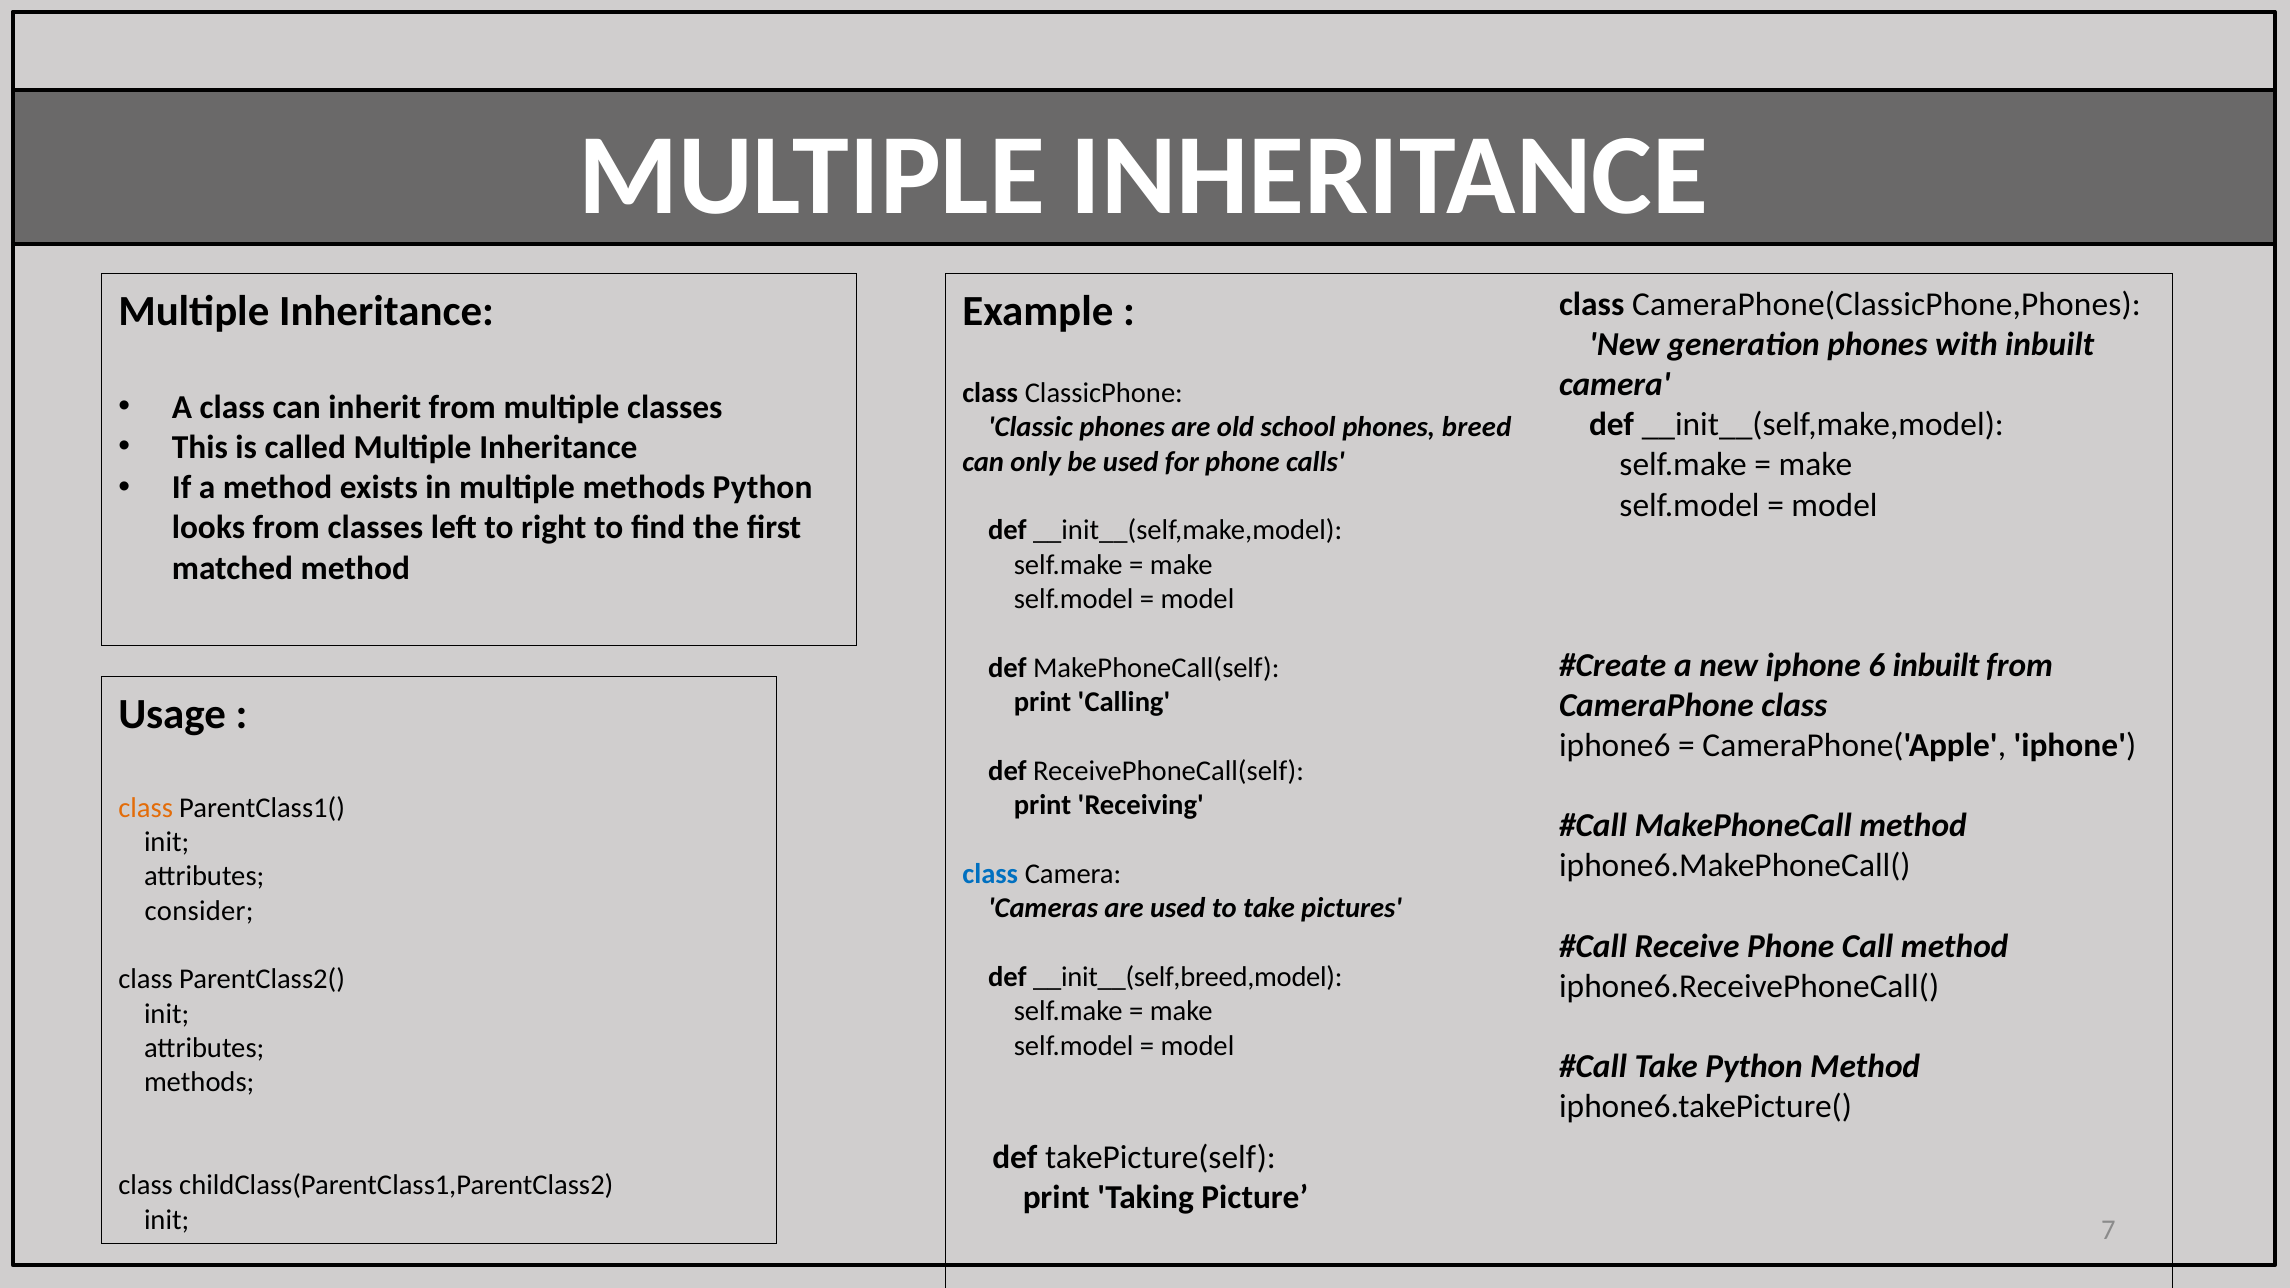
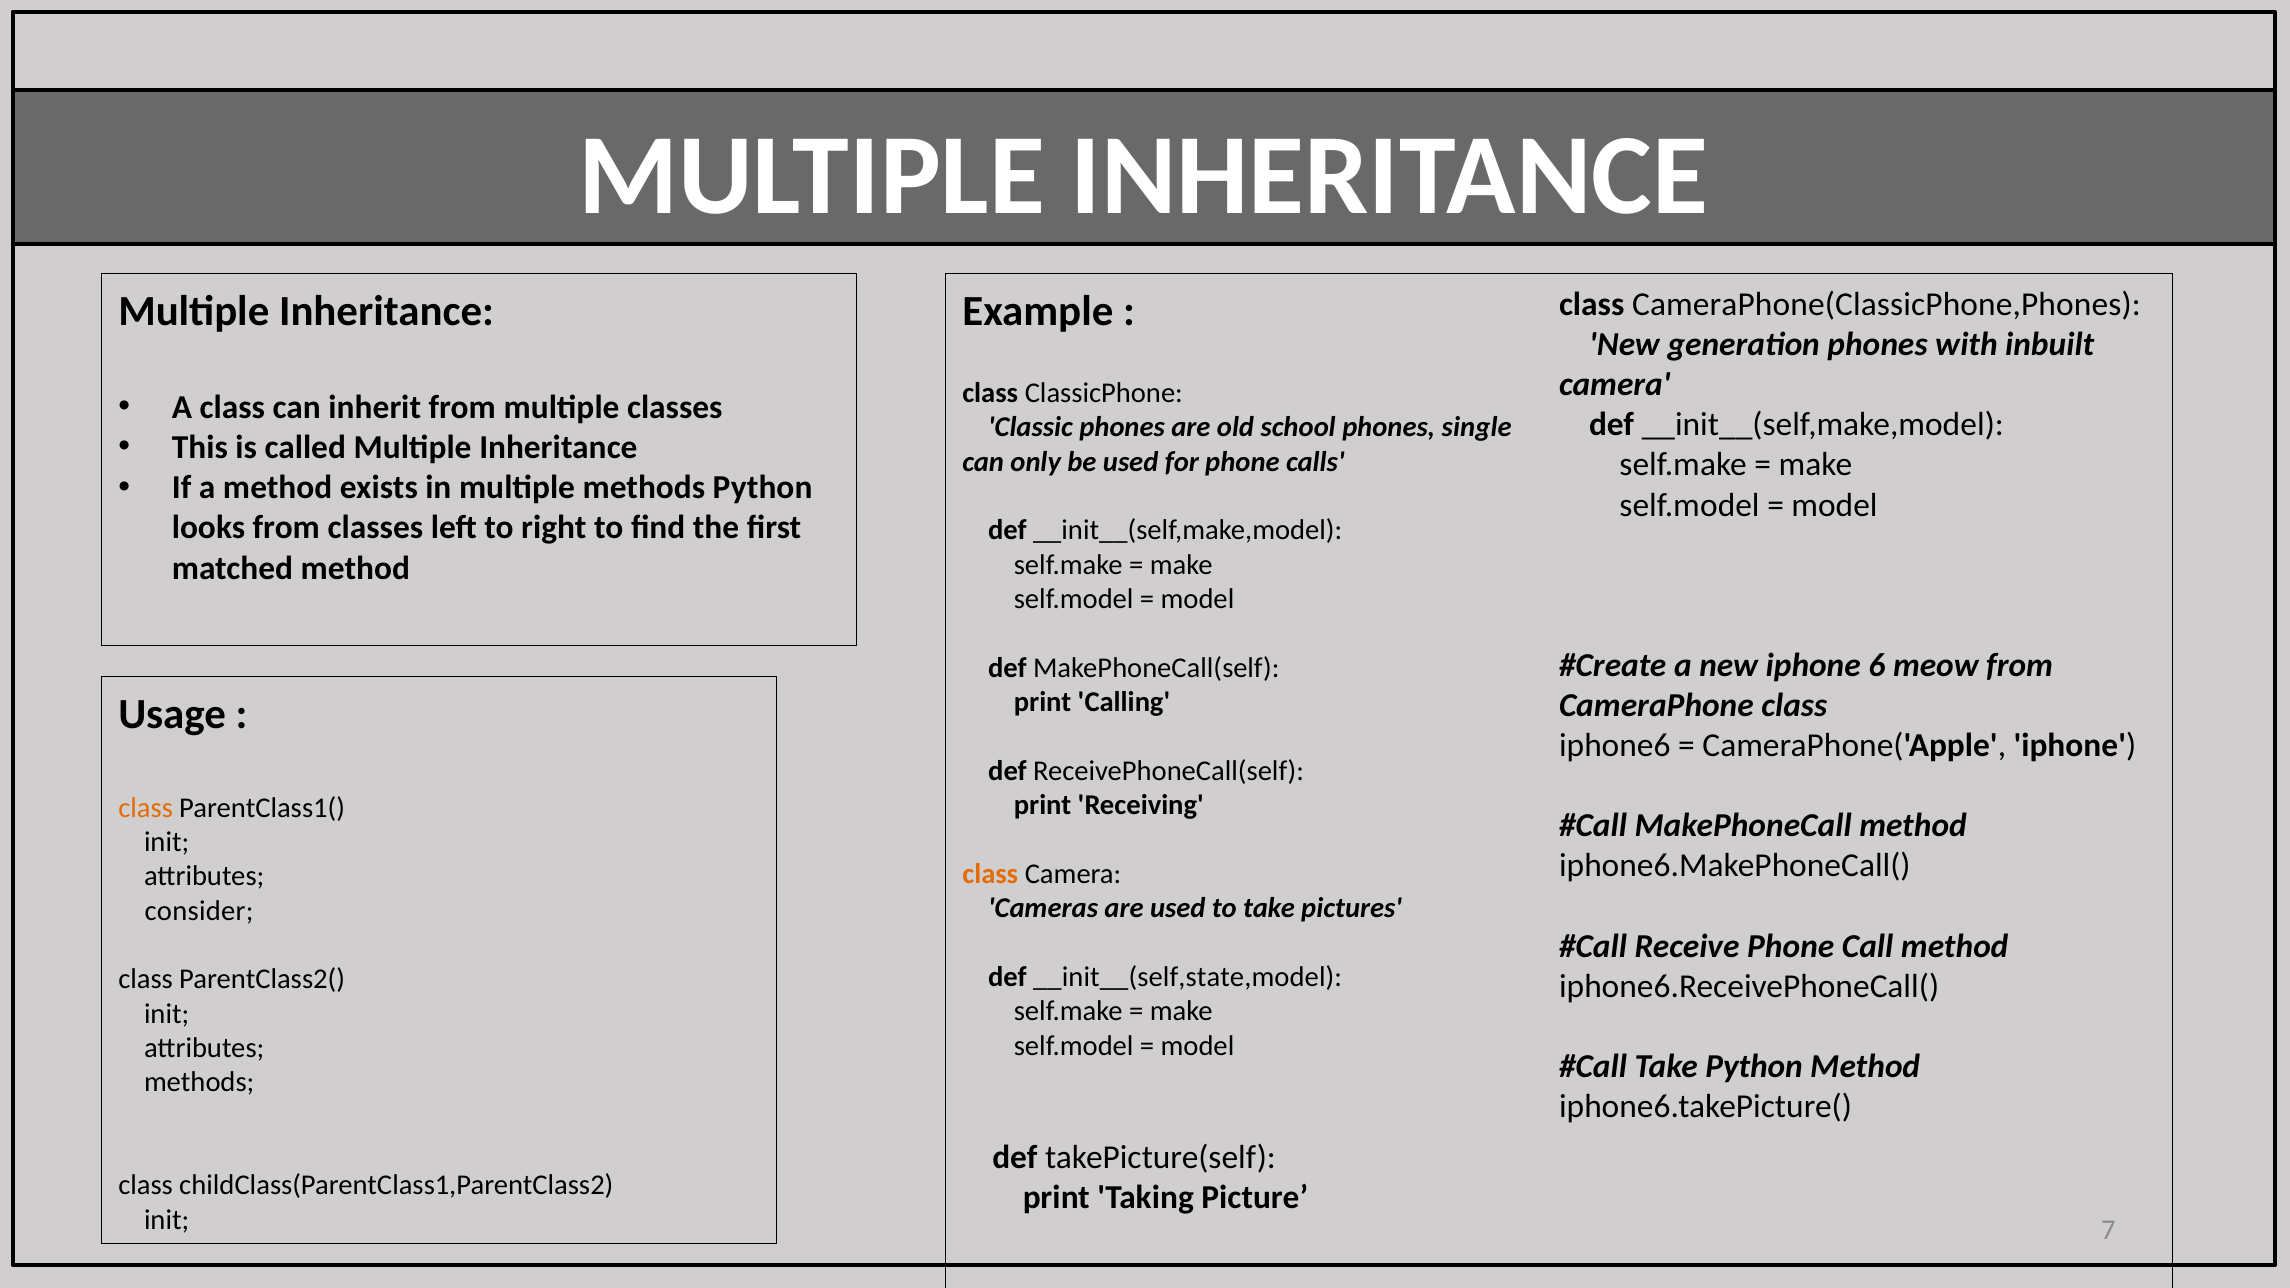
breed: breed -> single (1477, 427)
6 inbuilt: inbuilt -> meow (1936, 665)
class colour: blue -> orange (990, 874)
__init__(self,breed,model: __init__(self,breed,model -> __init__(self,state,model (1188, 977)
